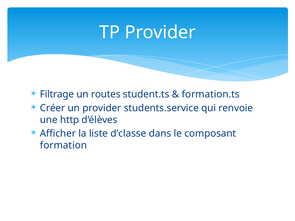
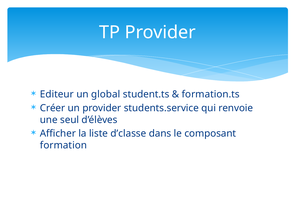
Filtrage: Filtrage -> Editeur (57, 94)
routes: routes -> global (106, 94)
http: http -> seul (70, 120)
